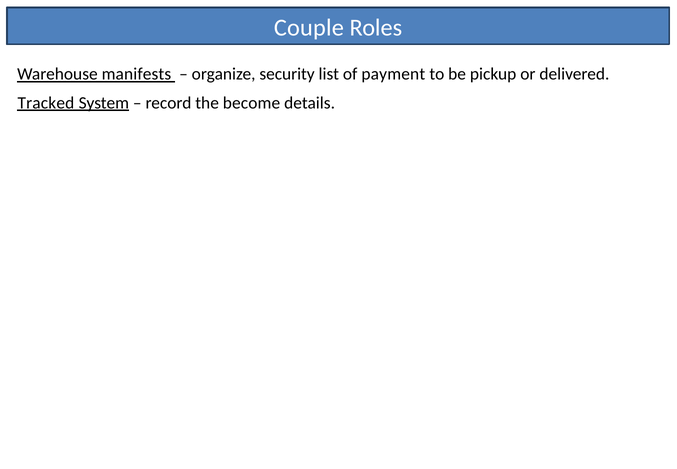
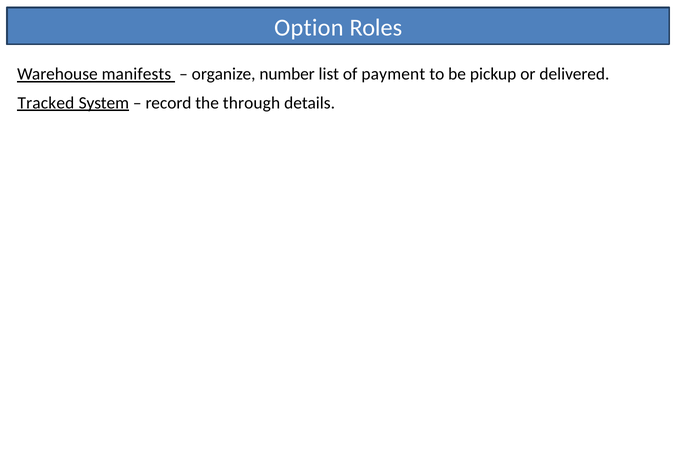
Couple: Couple -> Option (309, 28)
security: security -> number (287, 74)
become: become -> through (251, 103)
